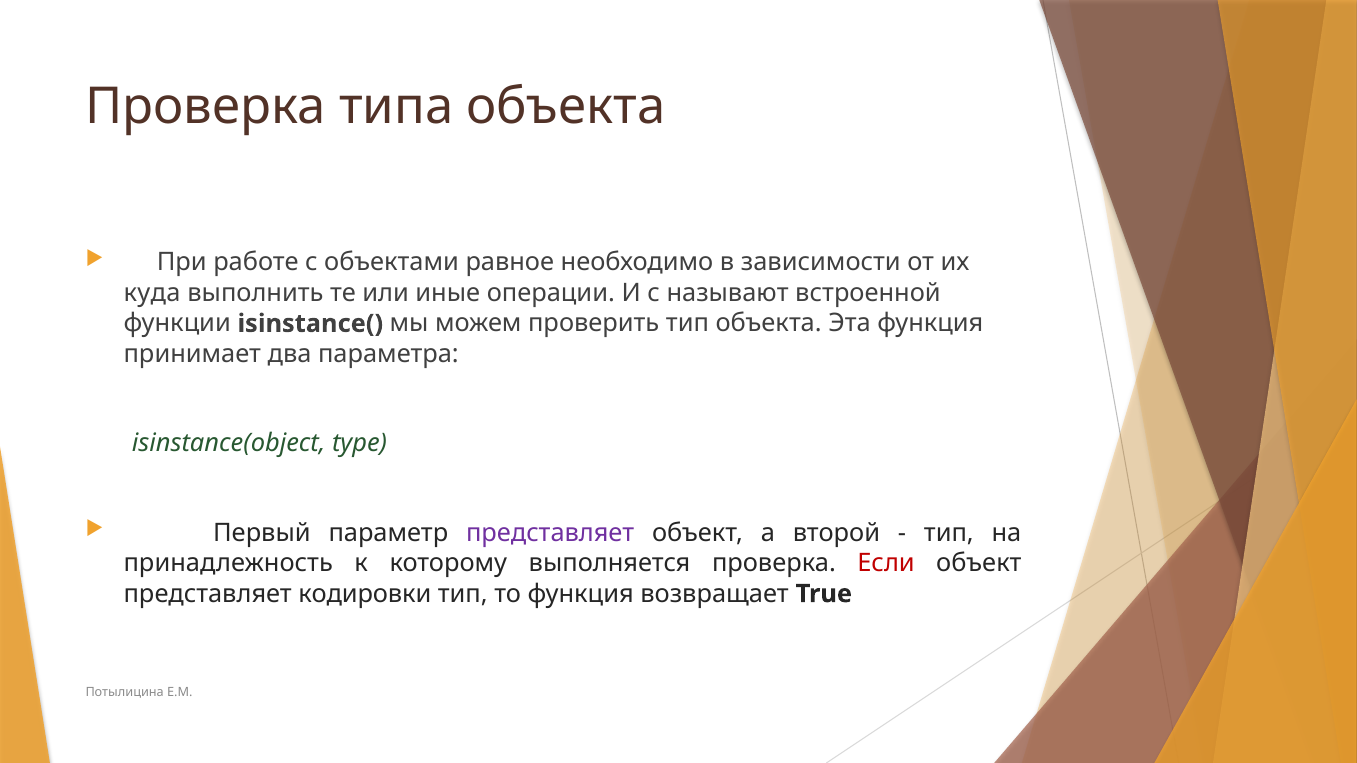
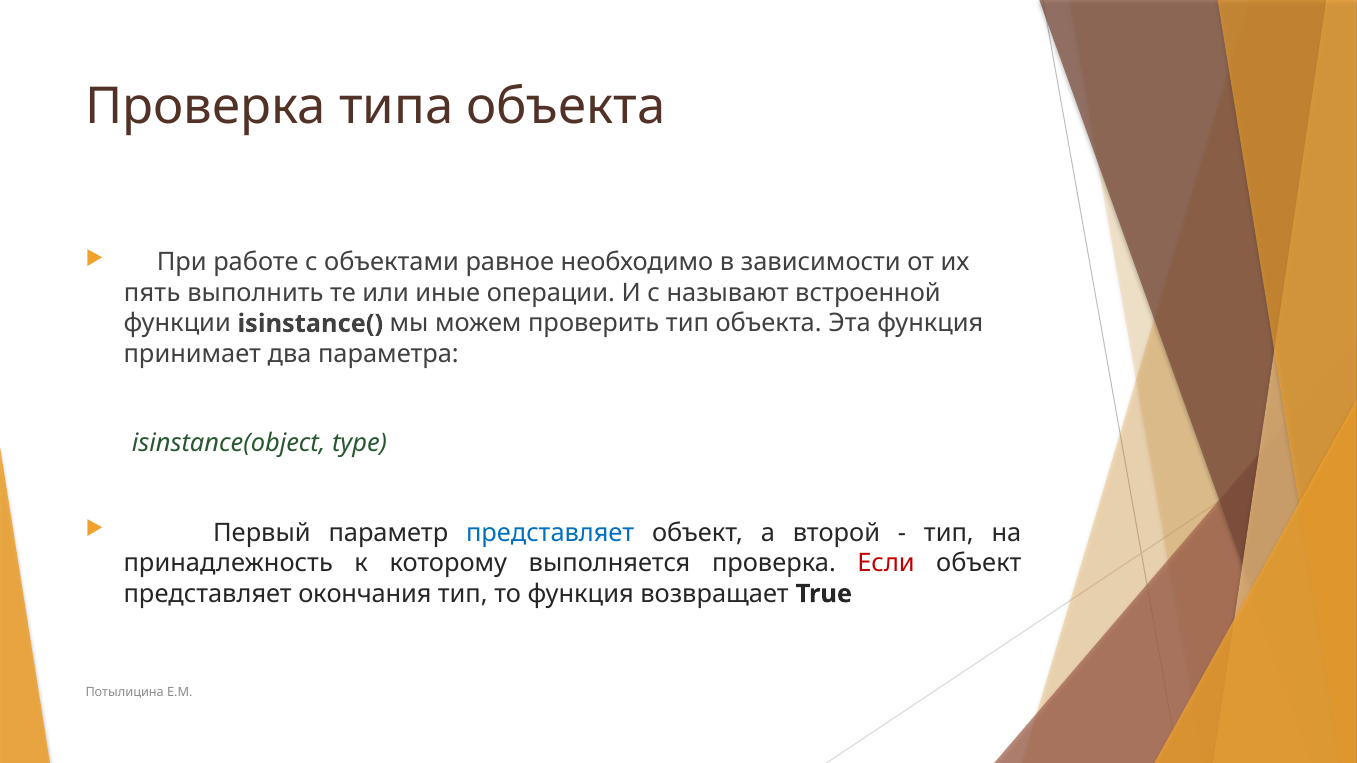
куда: куда -> пять (152, 293)
представляет colour: purple -> blue (550, 533)
кодировки: кодировки -> окончания (365, 594)
